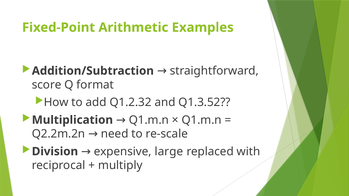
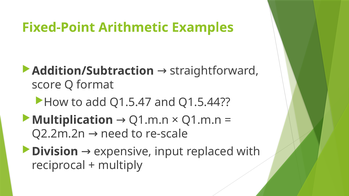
Q1.2.32: Q1.2.32 -> Q1.5.47 (131, 103)
Q1.3.52: Q1.3.52 -> Q1.5.44 (204, 103)
large: large -> input (169, 152)
